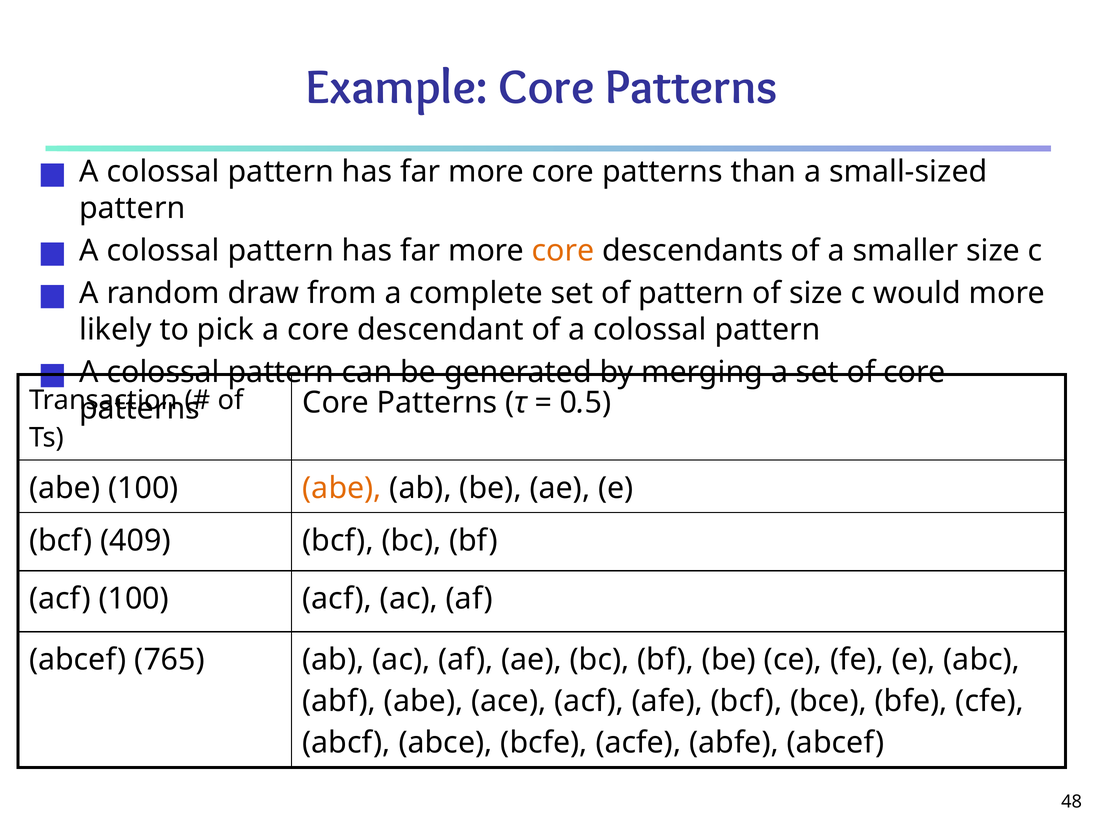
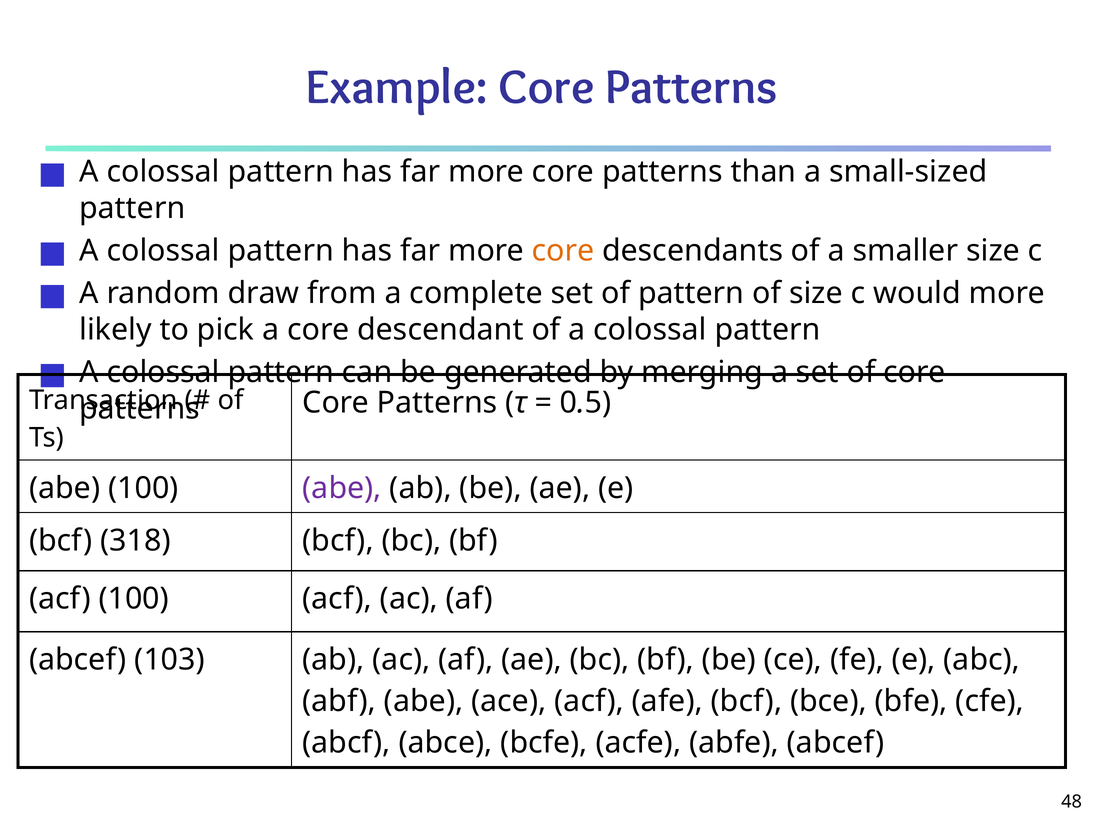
abe colour: orange -> purple (342, 488)
409: 409 -> 318 (135, 540)
765: 765 -> 103 (170, 660)
